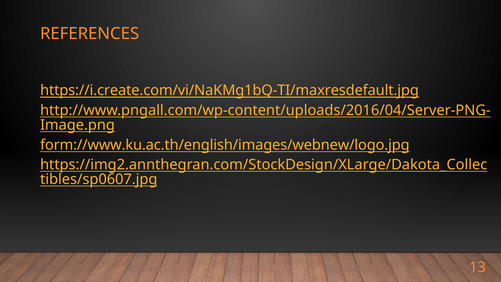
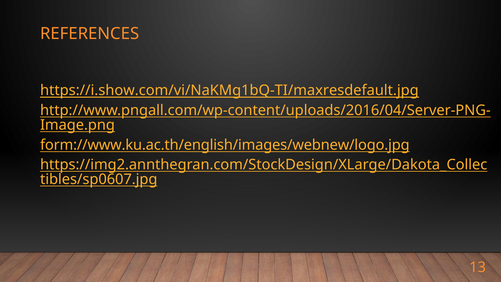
https://i.create.com/vi/NaKMg1bQ-TI/maxresdefault.jpg: https://i.create.com/vi/NaKMg1bQ-TI/maxresdefault.jpg -> https://i.show.com/vi/NaKMg1bQ-TI/maxresdefault.jpg (229, 90)
